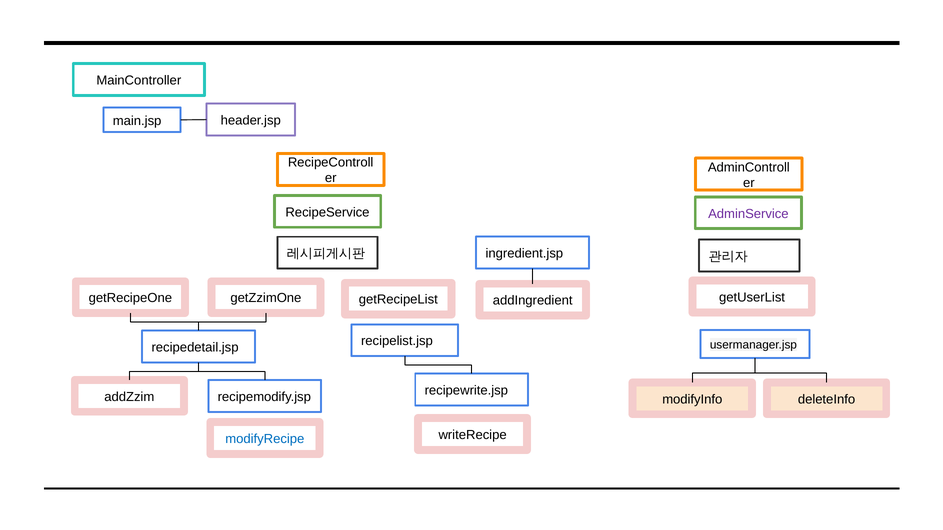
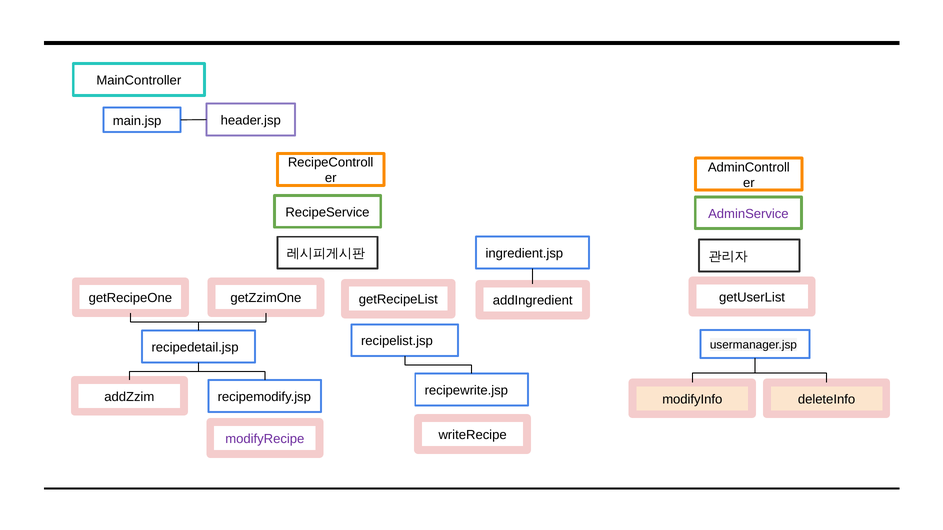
modifyRecipe colour: blue -> purple (265, 439)
